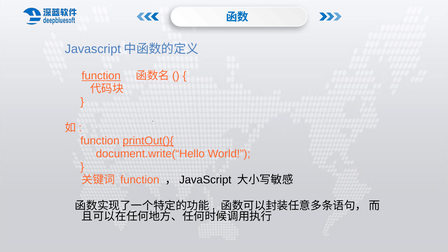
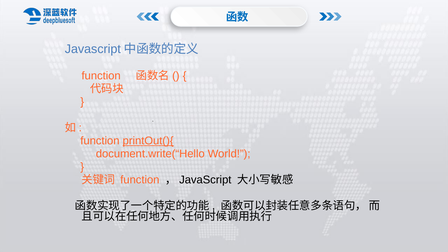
function underline: present -> none (101, 76)
